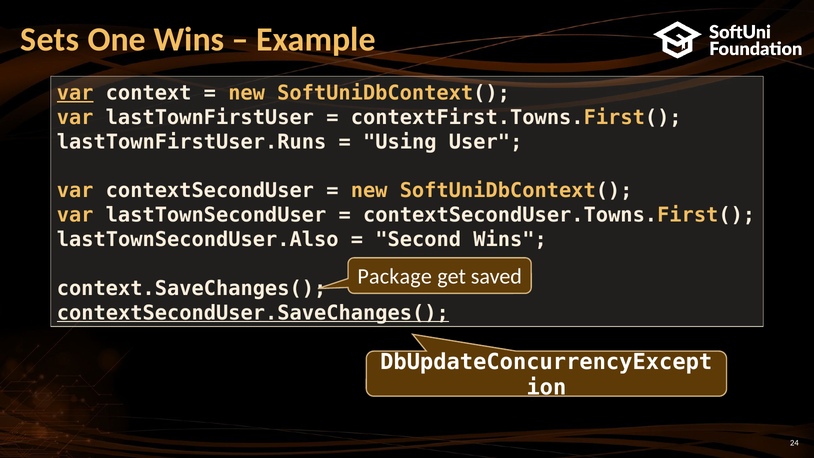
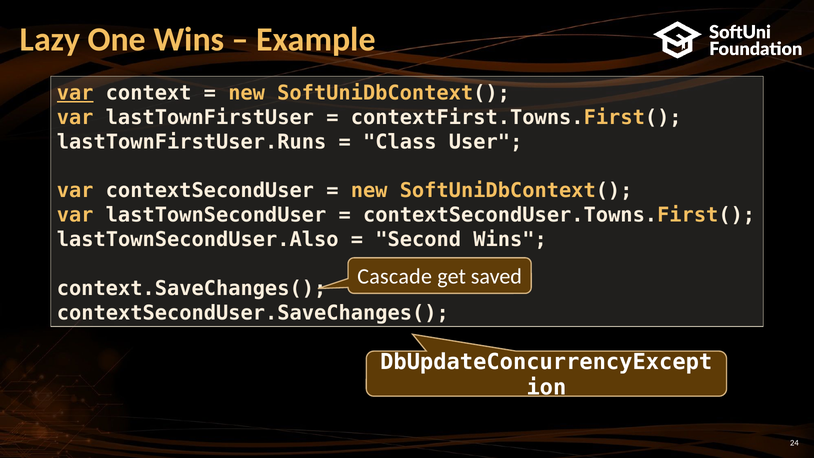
Sets: Sets -> Lazy (50, 40)
Using: Using -> Class (400, 142)
Package: Package -> Cascade (395, 277)
contextSecondUser.SaveChanges( underline: present -> none (253, 313)
